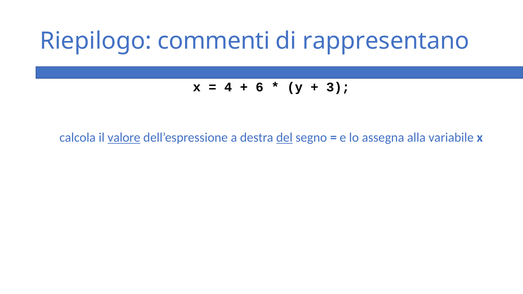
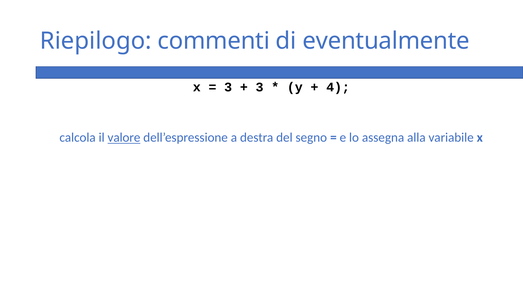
rappresentano: rappresentano -> eventualmente (386, 41)
4: 4 -> 3 (228, 87)
6: 6 -> 3 (260, 87)
3: 3 -> 4 (338, 87)
del underline: present -> none (284, 138)
